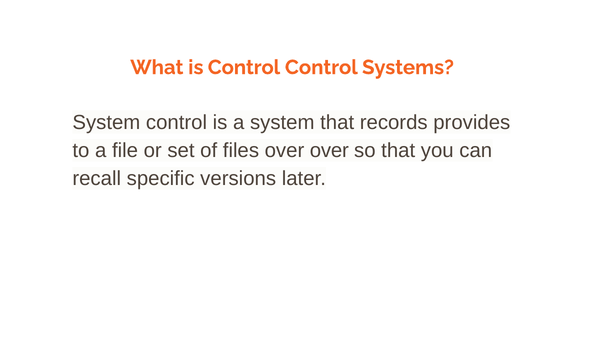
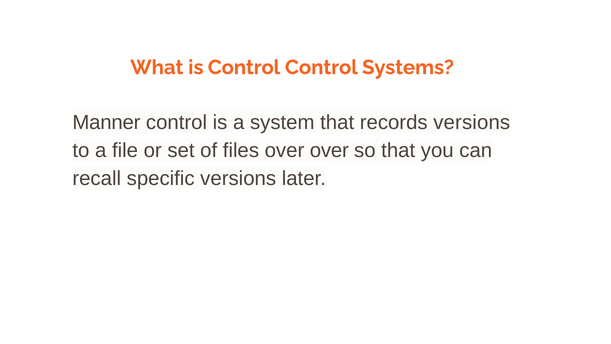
System: System -> Manner (106, 122)
records provides: provides -> versions (472, 122)
